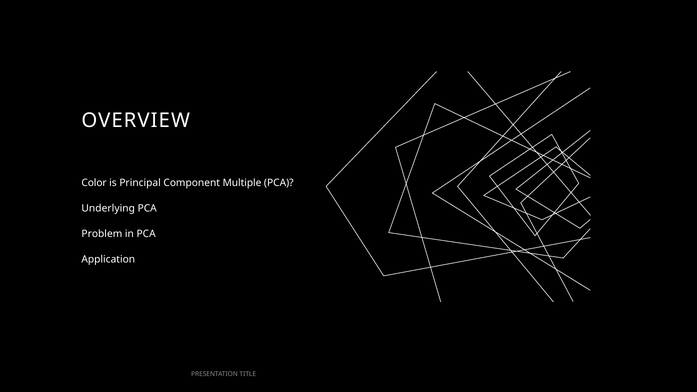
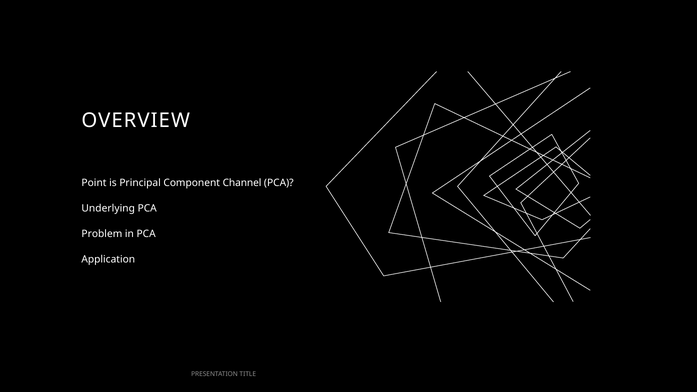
Color: Color -> Point (94, 183)
Multiple: Multiple -> Channel (242, 183)
